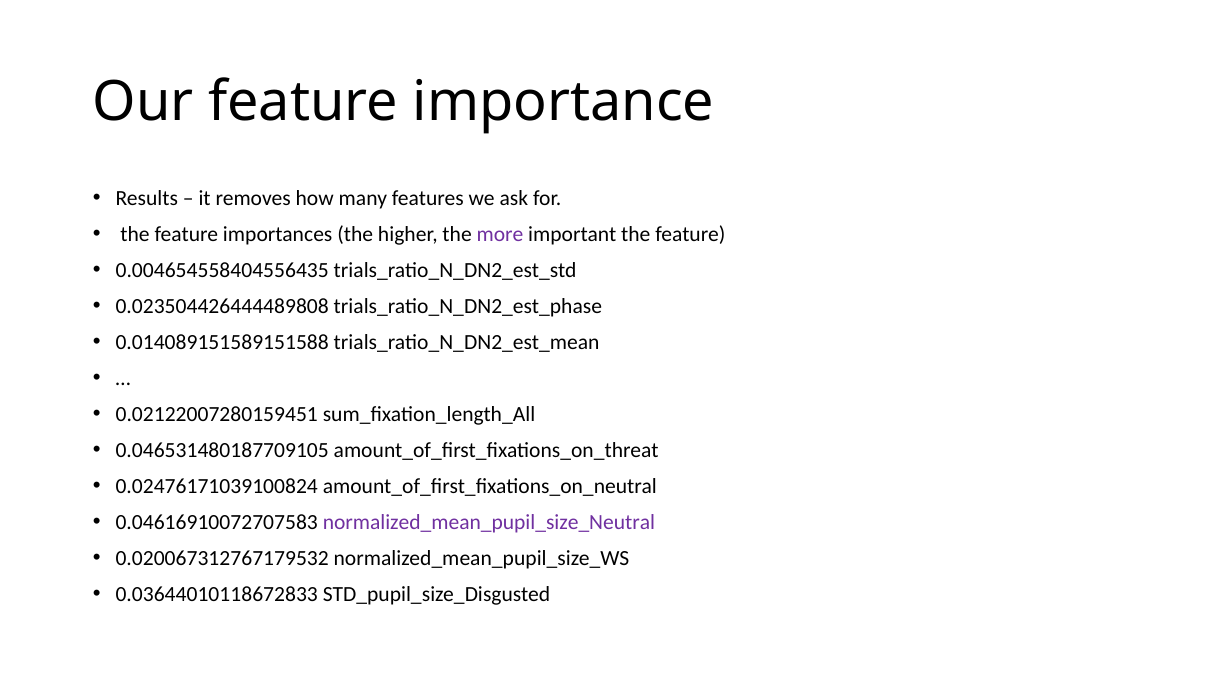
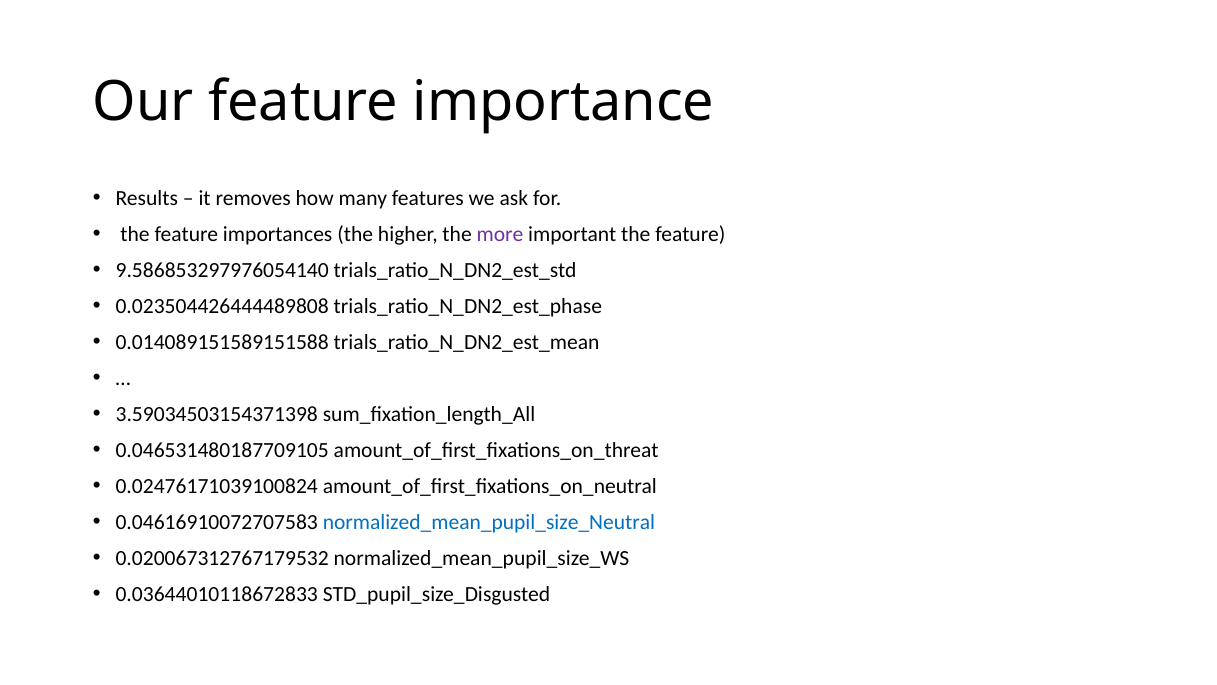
0.004654558404556435: 0.004654558404556435 -> 9.586853297976054140 (222, 270)
0.02122007280159451: 0.02122007280159451 -> 3.59034503154371398 (217, 414)
normalized_mean_pupil_size_Neutral colour: purple -> blue (489, 522)
